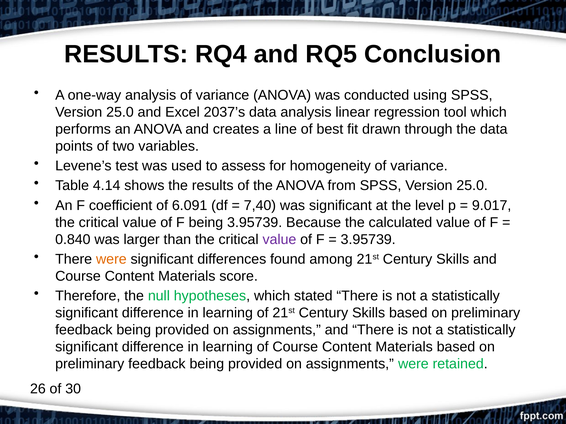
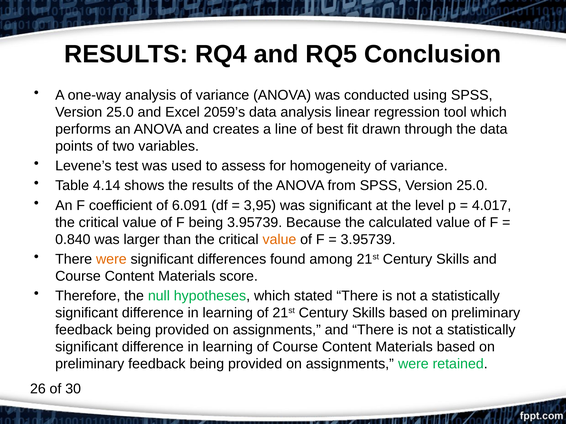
2037’s: 2037’s -> 2059’s (224, 112)
7,40: 7,40 -> 3,95 (260, 206)
9.017: 9.017 -> 4.017 (492, 206)
value colour: purple -> orange (279, 240)
